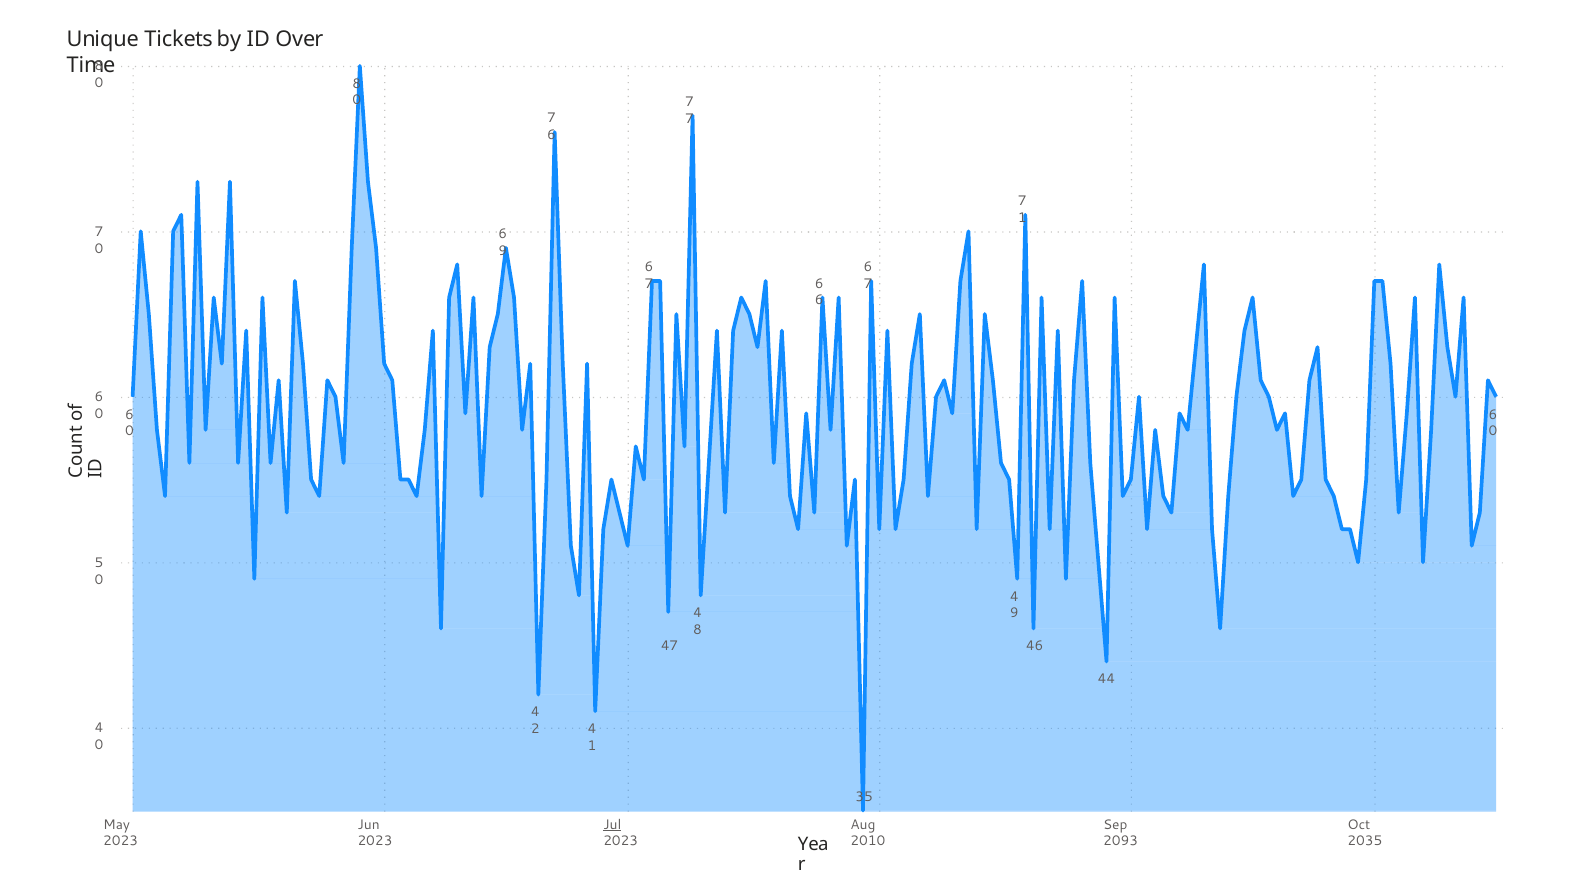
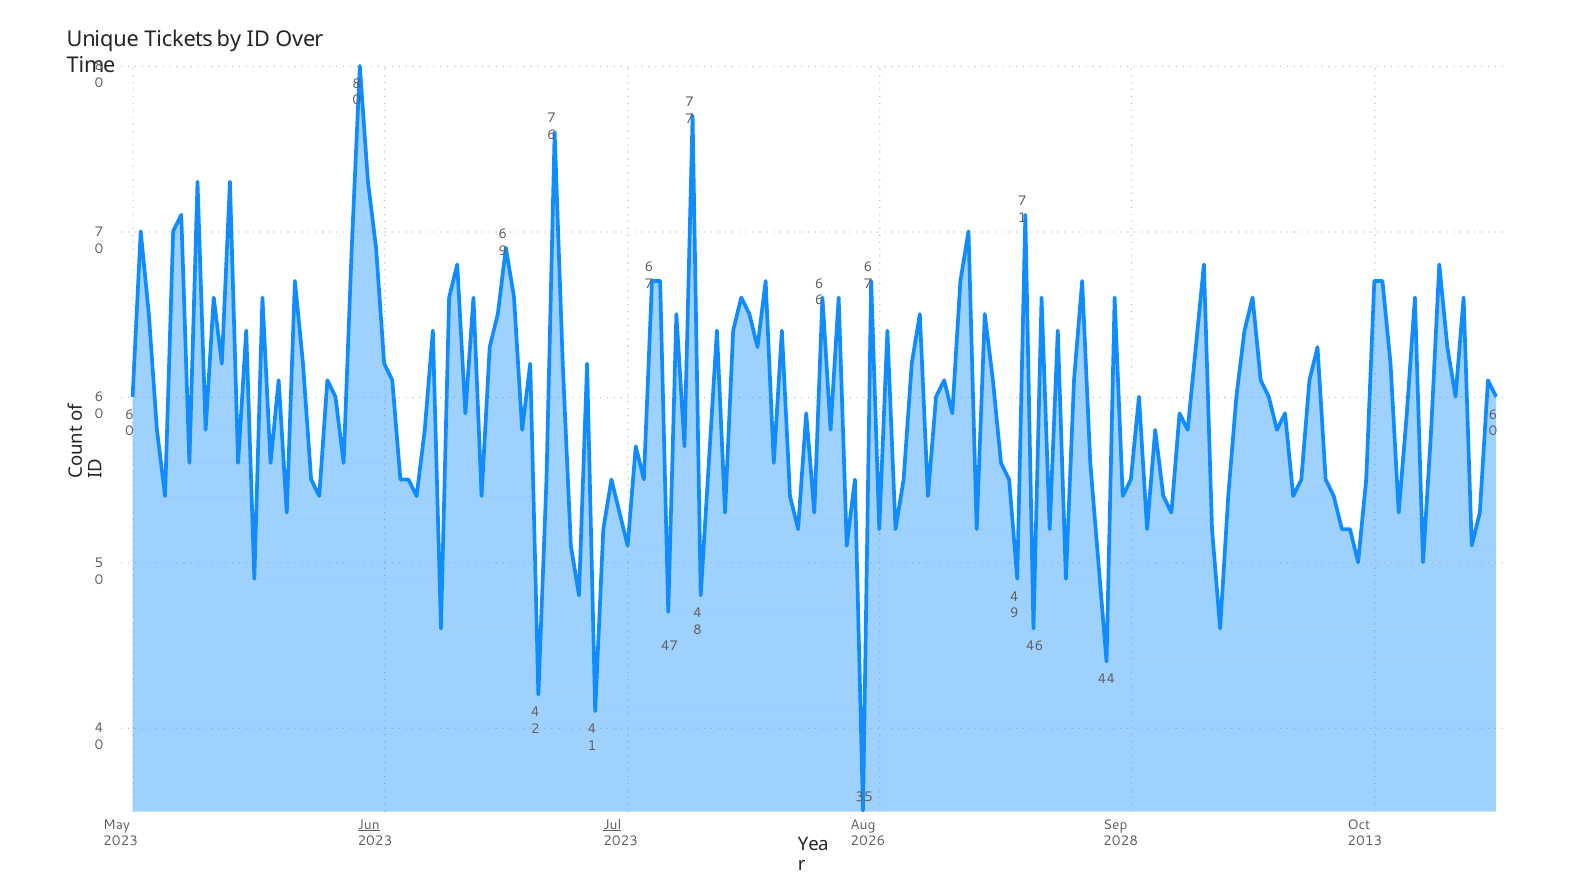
Jun underline: none -> present (369, 825)
2010: 2010 -> 2026 (868, 841)
2093: 2093 -> 2028 (1121, 841)
2035: 2035 -> 2013 (1365, 841)
